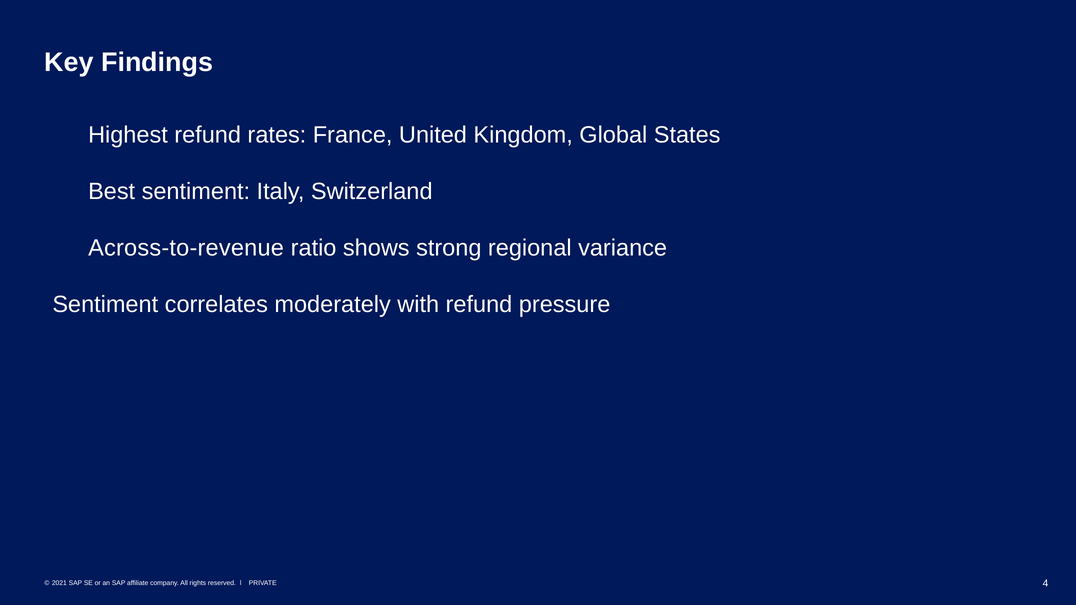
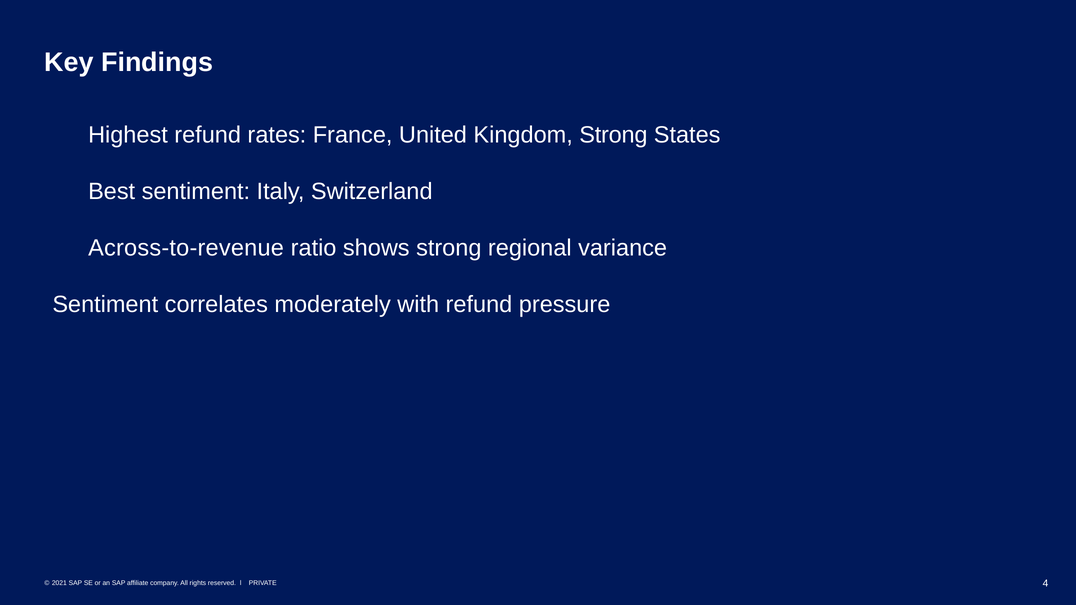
Kingdom Global: Global -> Strong (613, 135)
